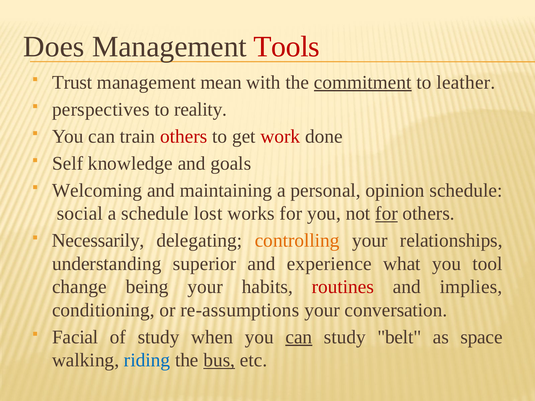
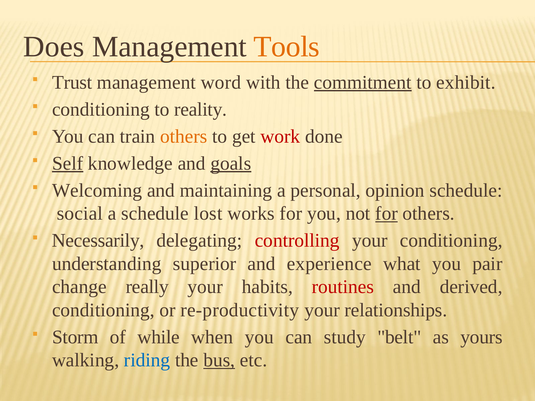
Tools colour: red -> orange (287, 47)
mean: mean -> word (221, 82)
leather: leather -> exhibit (466, 82)
perspectives: perspectives -> conditioning (101, 109)
others colour: red -> orange (184, 136)
Self underline: none -> present (68, 164)
goals underline: none -> present (231, 164)
controlling colour: orange -> red (297, 241)
your relationships: relationships -> conditioning (451, 241)
tool: tool -> pair (487, 264)
being: being -> really (147, 287)
implies: implies -> derived (471, 287)
re-assumptions: re-assumptions -> re-productivity (240, 310)
conversation: conversation -> relationships (396, 310)
Facial: Facial -> Storm (75, 337)
of study: study -> while (159, 337)
can underline: present -> none (299, 337)
space: space -> yours (482, 337)
